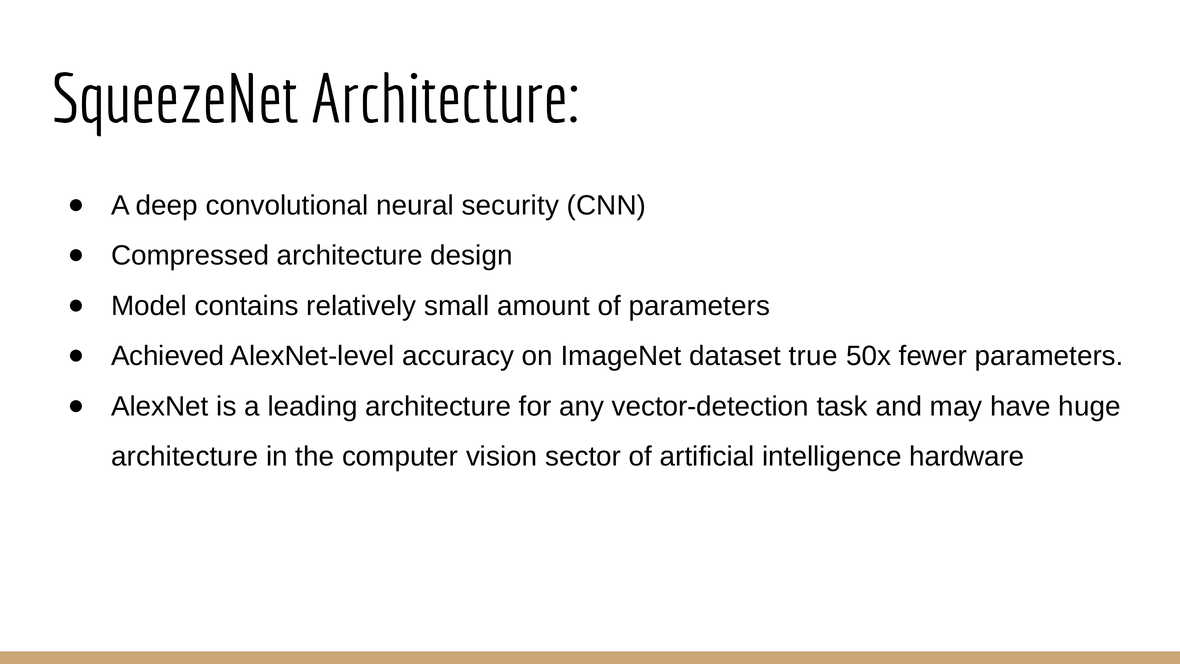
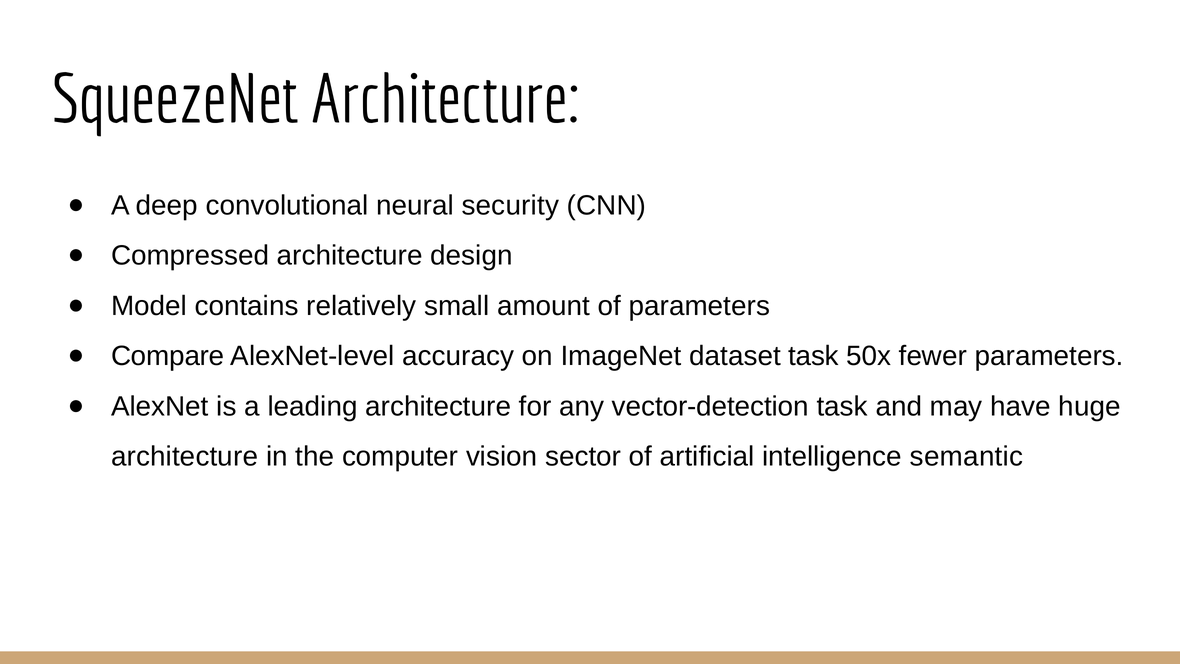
Achieved: Achieved -> Compare (168, 356)
dataset true: true -> task (814, 356)
hardware: hardware -> semantic (967, 456)
